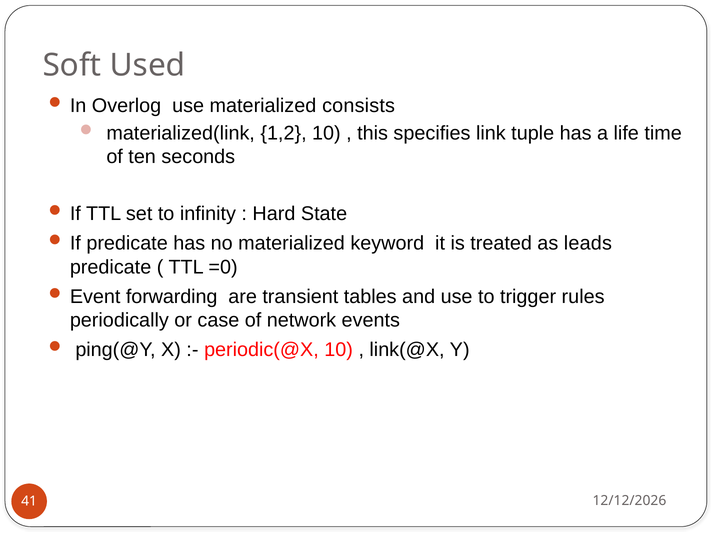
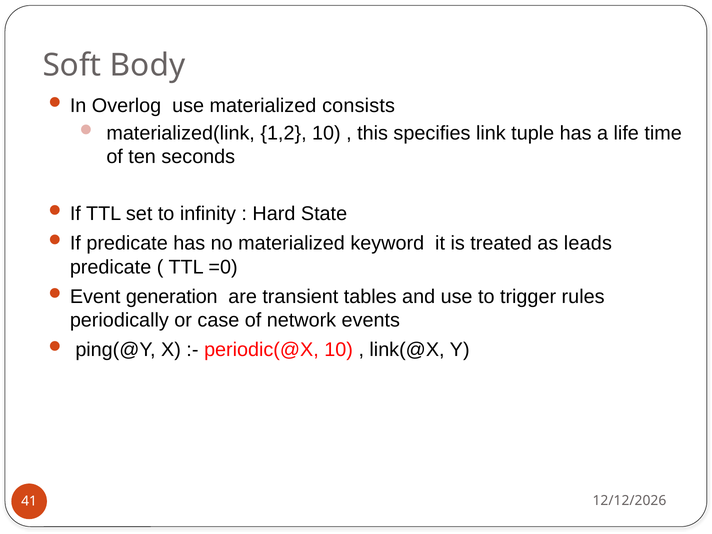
Used: Used -> Body (147, 65)
forwarding: forwarding -> generation (172, 297)
